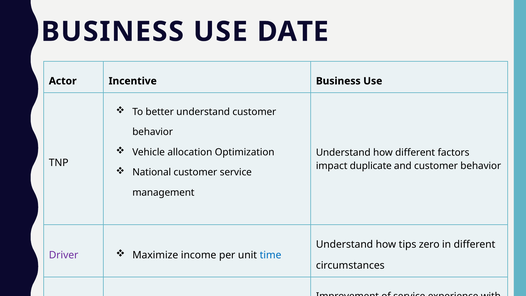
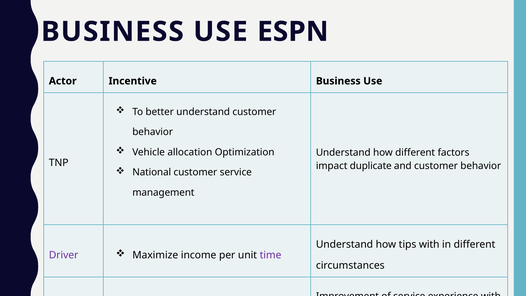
DATE: DATE -> ESPN (293, 32)
tips zero: zero -> with (429, 244)
time colour: blue -> purple (271, 255)
